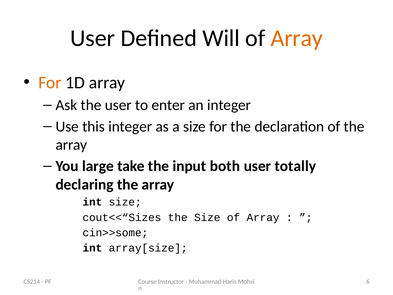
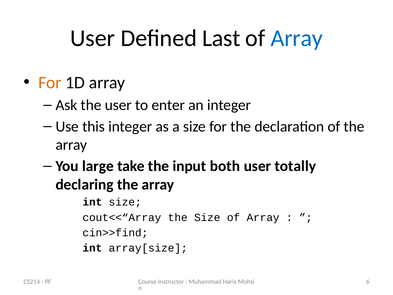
Will: Will -> Last (221, 38)
Array colour: orange -> blue (297, 38)
cout<<“Sizes: cout<<“Sizes -> cout<<“Array (122, 217)
cin>>some: cin>>some -> cin>>find (115, 233)
